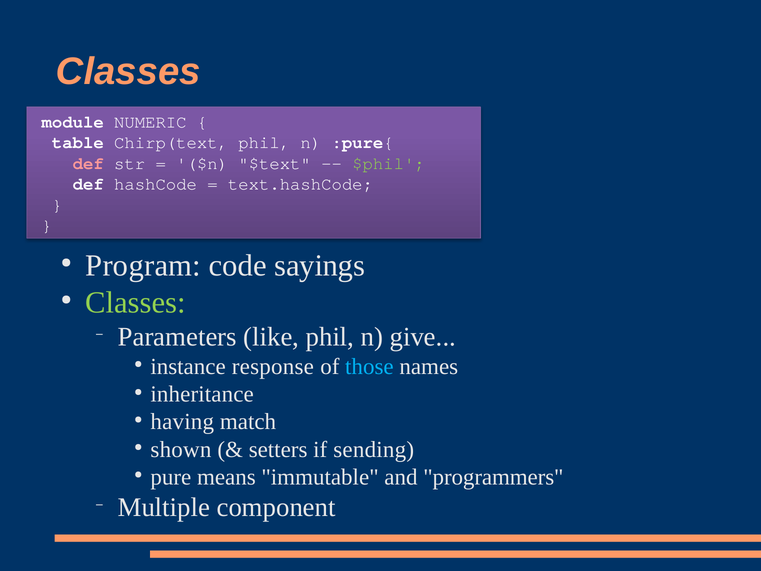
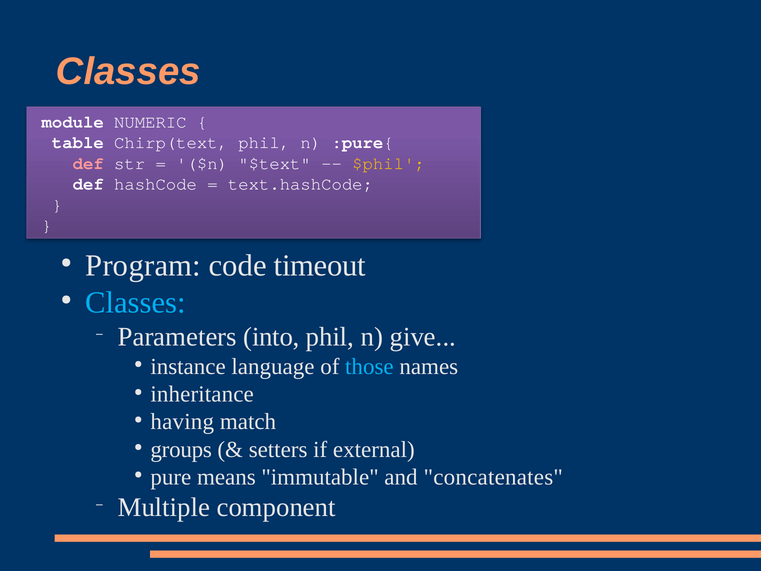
$phil colour: light green -> yellow (388, 163)
sayings: sayings -> timeout (320, 266)
Classes colour: light green -> light blue (135, 302)
like: like -> into (271, 337)
response: response -> language (273, 366)
shown: shown -> groups (181, 449)
sending: sending -> external (374, 449)
programmers: programmers -> concatenates (493, 477)
